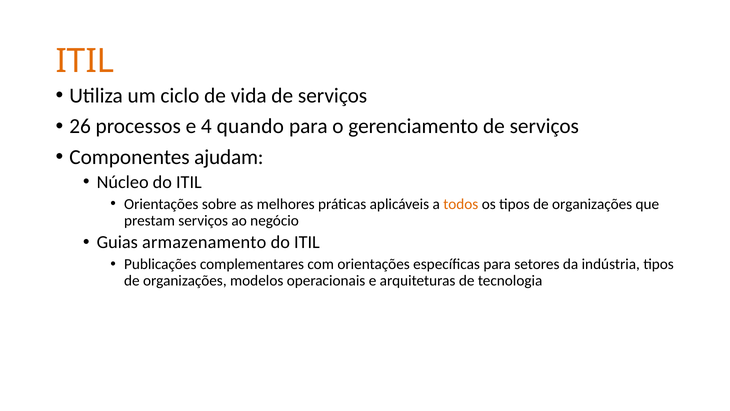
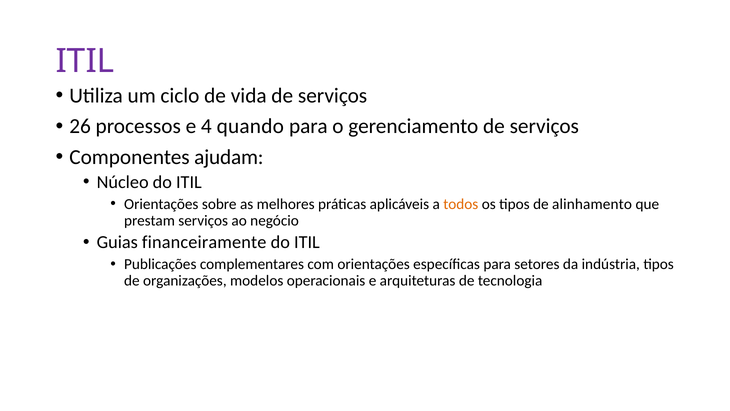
ITIL colour: orange -> purple (85, 61)
os tipos de organizações: organizações -> alinhamento (592, 204)
armazenamento: armazenamento -> financeiramente (204, 242)
